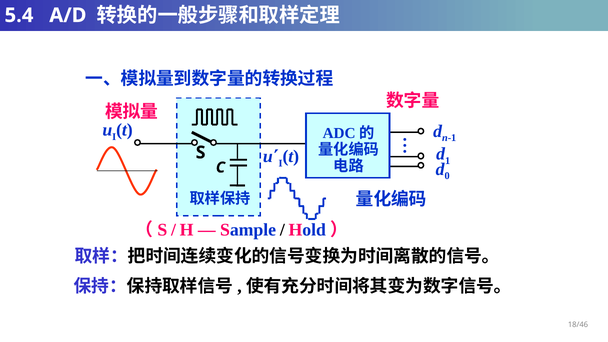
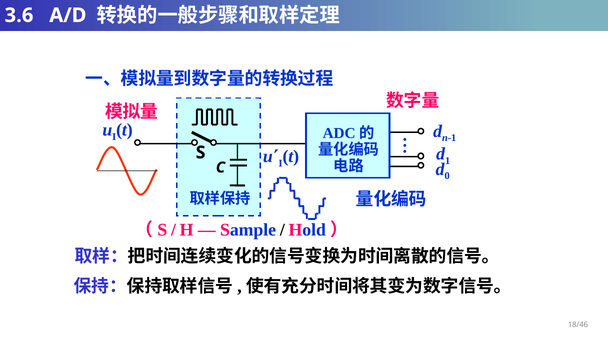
5.4: 5.4 -> 3.6 (19, 15)
